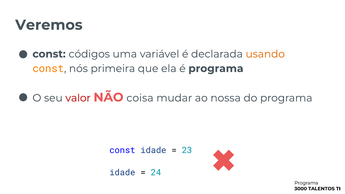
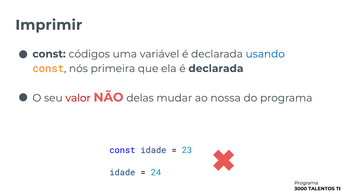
Veremos: Veremos -> Imprimir (49, 25)
usando colour: orange -> blue (265, 54)
ela é programa: programa -> declarada (216, 69)
coisa: coisa -> delas (140, 98)
